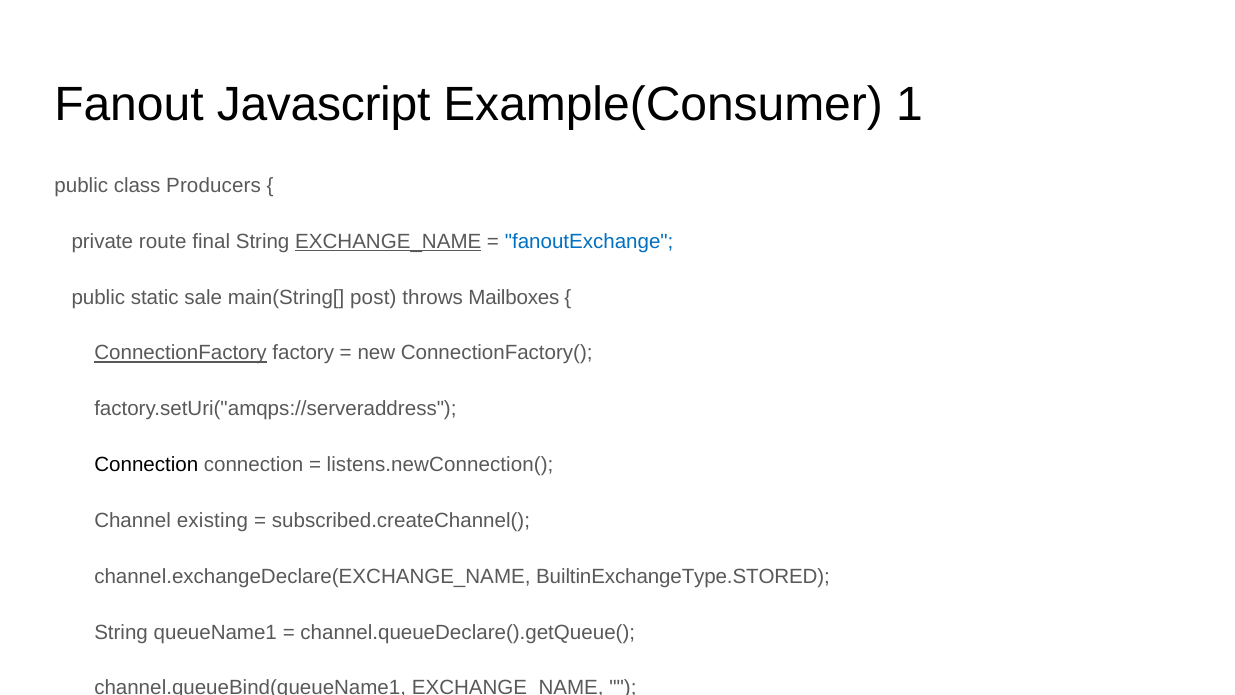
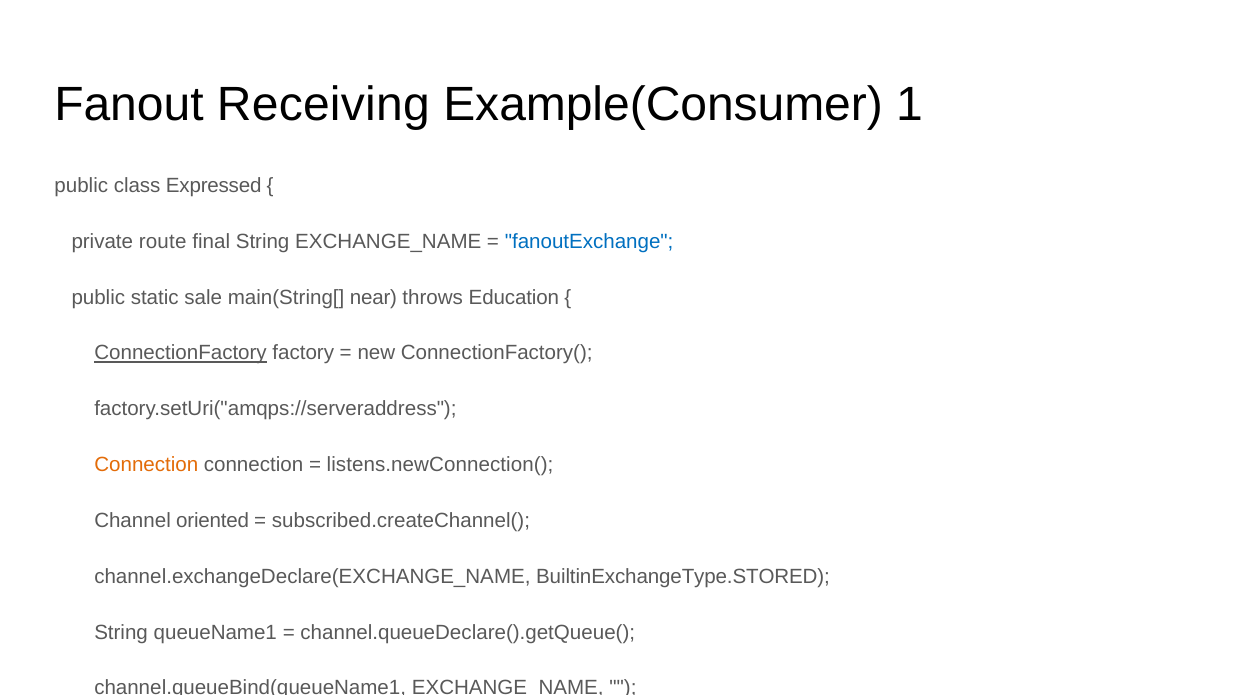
Javascript: Javascript -> Receiving (323, 105)
Producers: Producers -> Expressed (214, 185)
EXCHANGE_NAME underline: present -> none (388, 241)
post: post -> near (374, 297)
Mailboxes: Mailboxes -> Education (514, 297)
Connection colour: black -> orange (146, 465)
existing: existing -> oriented (213, 520)
